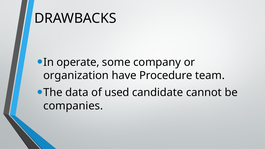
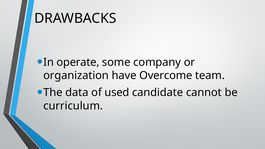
Procedure: Procedure -> Overcome (166, 75)
companies: companies -> curriculum (73, 106)
